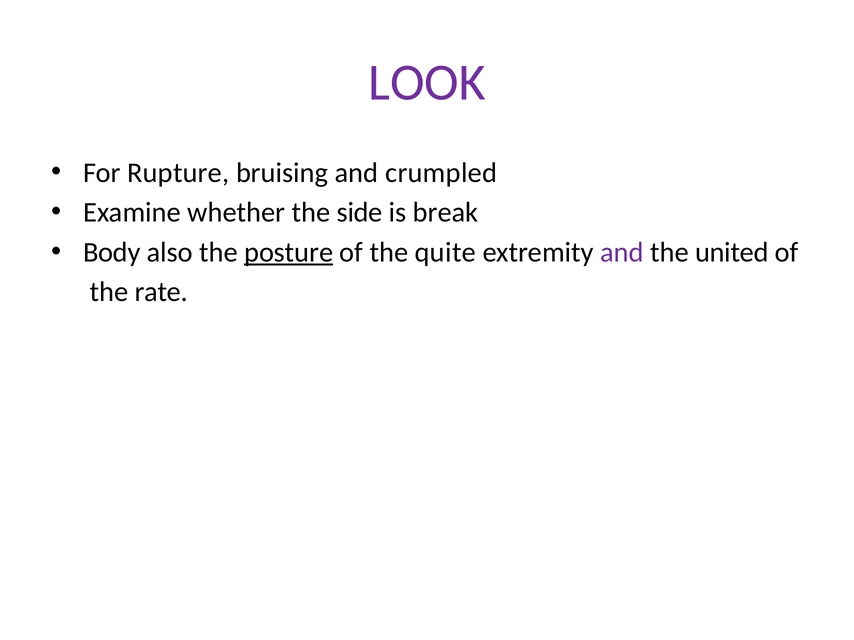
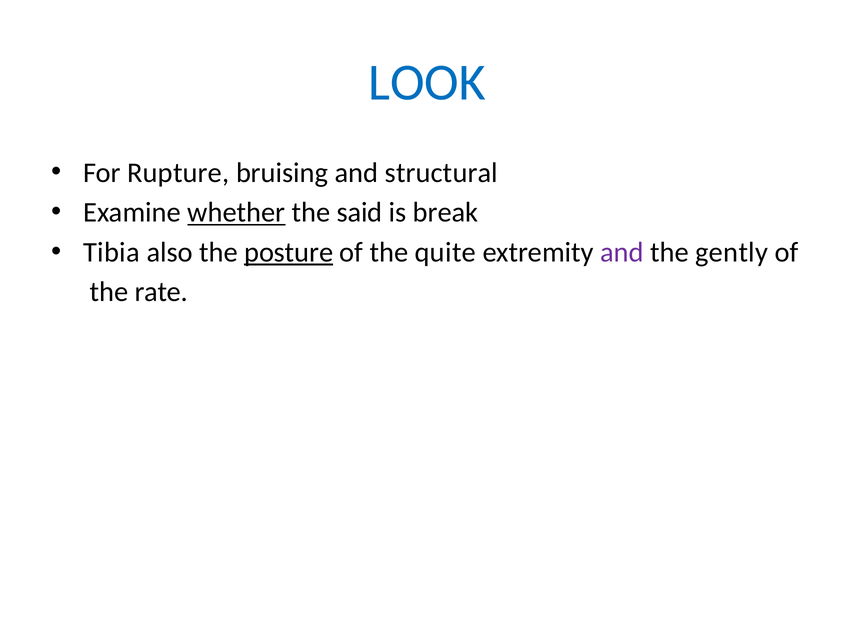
LOOK colour: purple -> blue (427, 83)
crumpled: crumpled -> structural (441, 173)
whether underline: none -> present (236, 213)
side: side -> said (360, 213)
Body: Body -> Tibia (112, 252)
united: united -> gently (732, 252)
